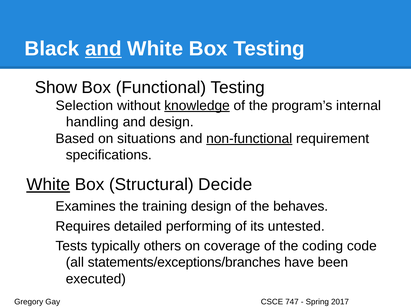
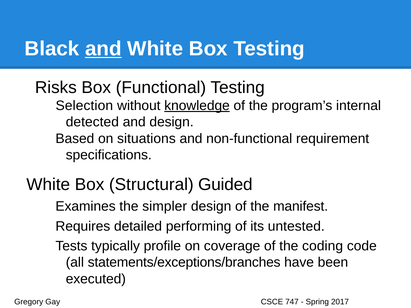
Show: Show -> Risks (56, 88)
handling: handling -> detected (92, 122)
non-functional underline: present -> none (249, 139)
White underline: present -> none (48, 185)
Decide: Decide -> Guided (225, 185)
training: training -> simpler (165, 206)
behaves: behaves -> manifest (301, 206)
others: others -> profile (162, 246)
